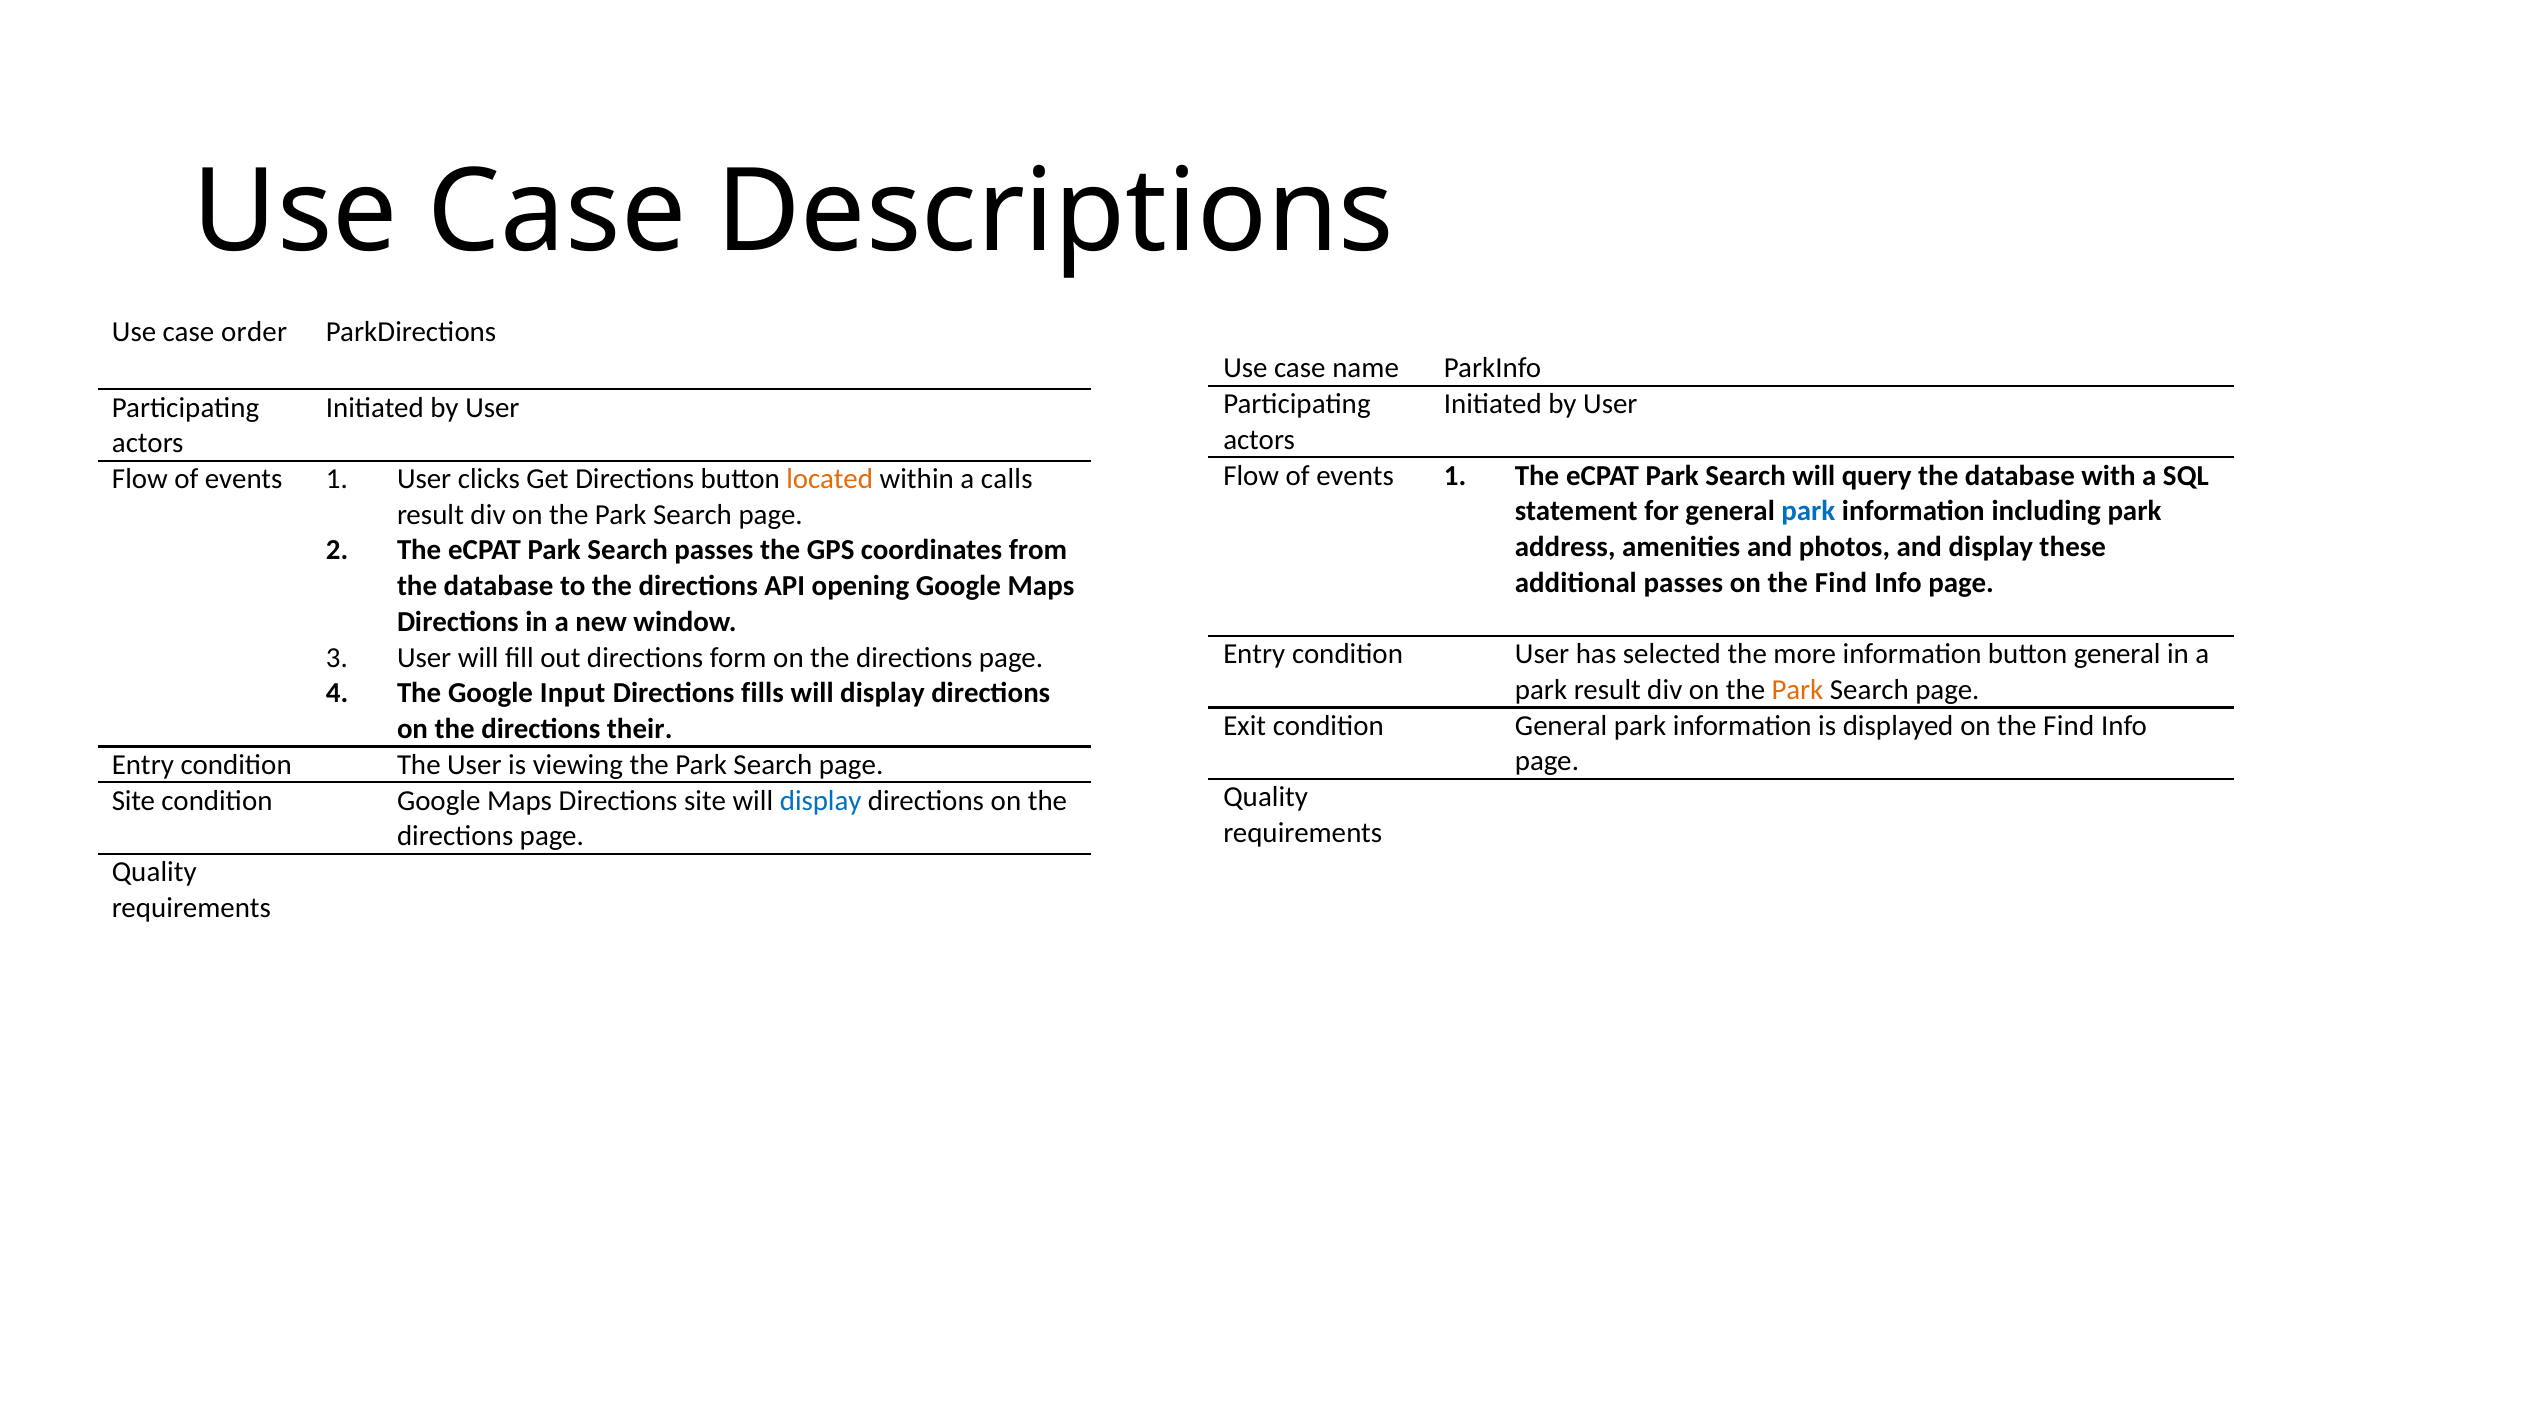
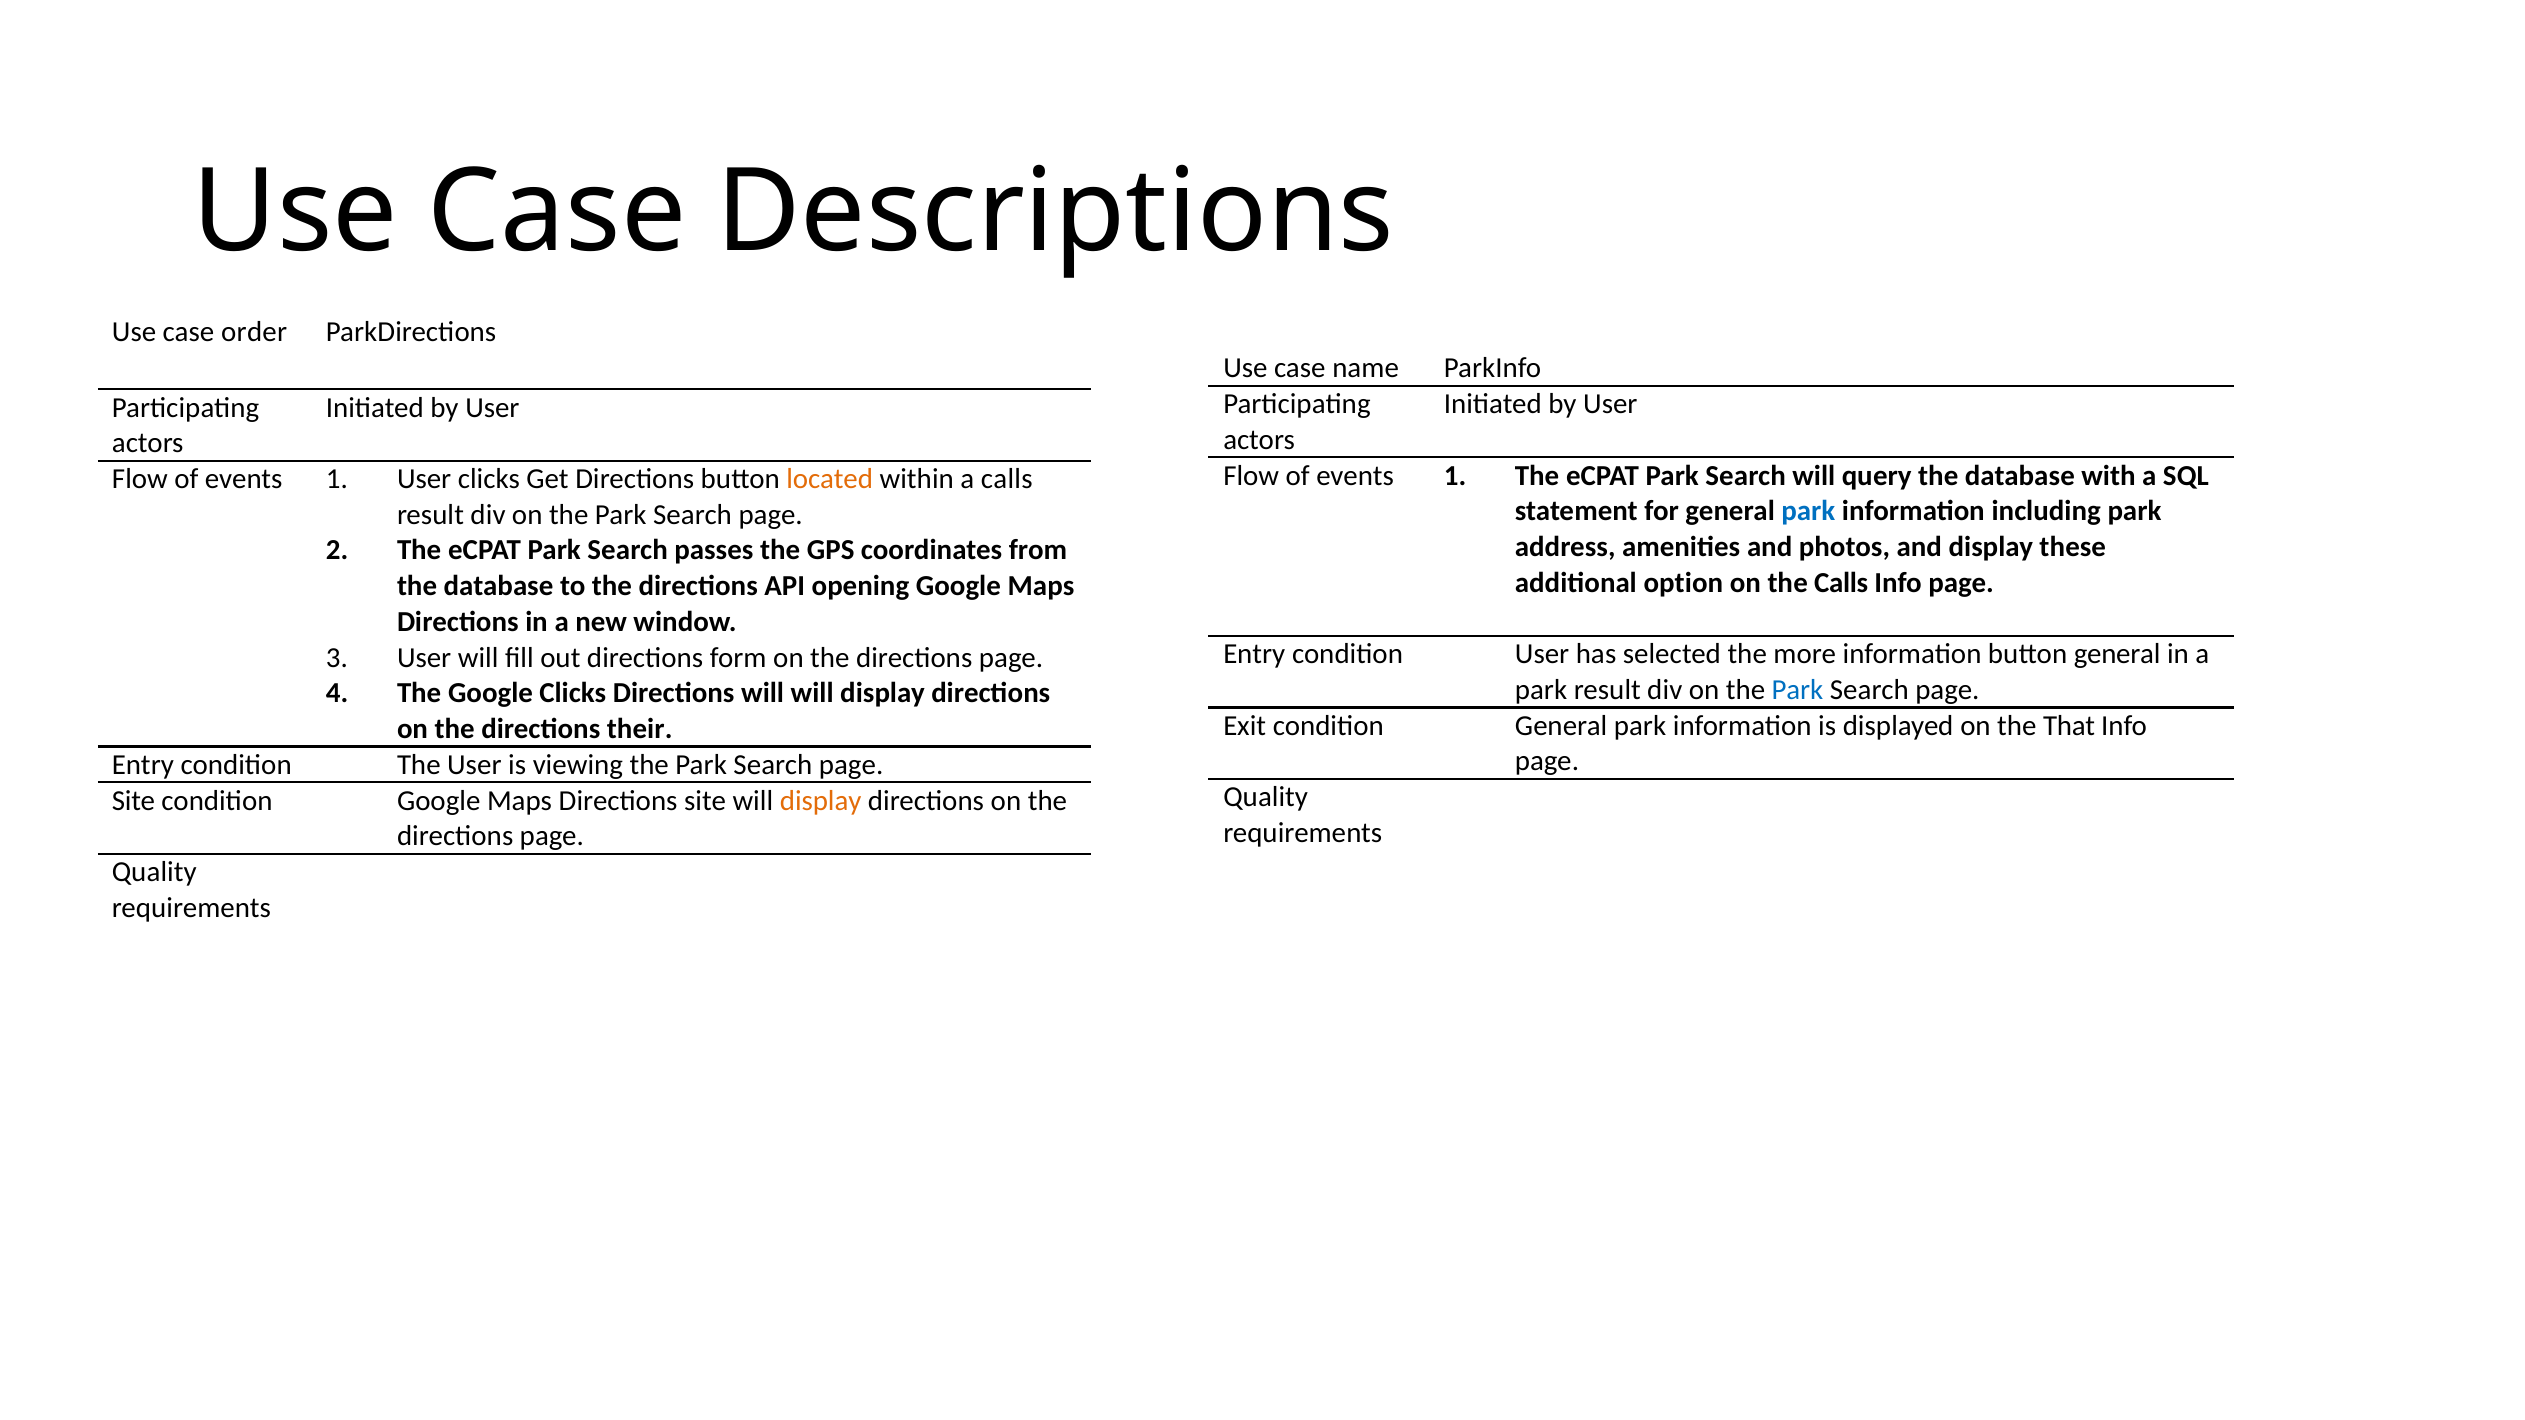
additional passes: passes -> option (1683, 583)
Find: Find -> Calls (1841, 583)
Park colour: orange -> blue (1797, 690)
Google Input: Input -> Clicks (573, 693)
Directions fills: fills -> will (763, 693)
displayed on the Find: Find -> That (2069, 726)
display colour: blue -> orange (821, 801)
